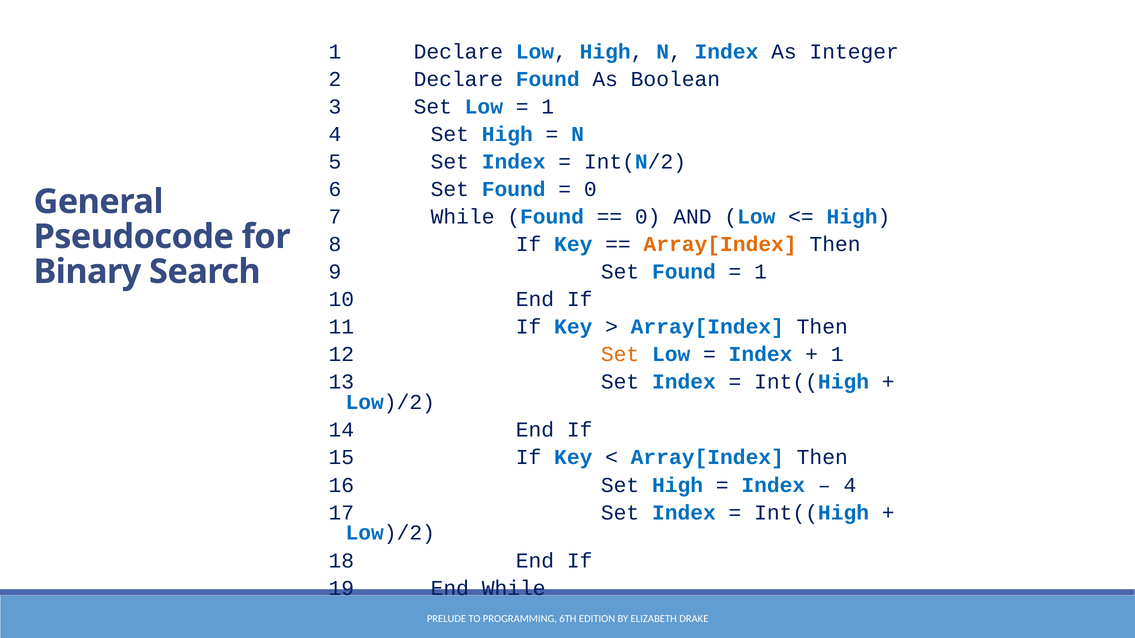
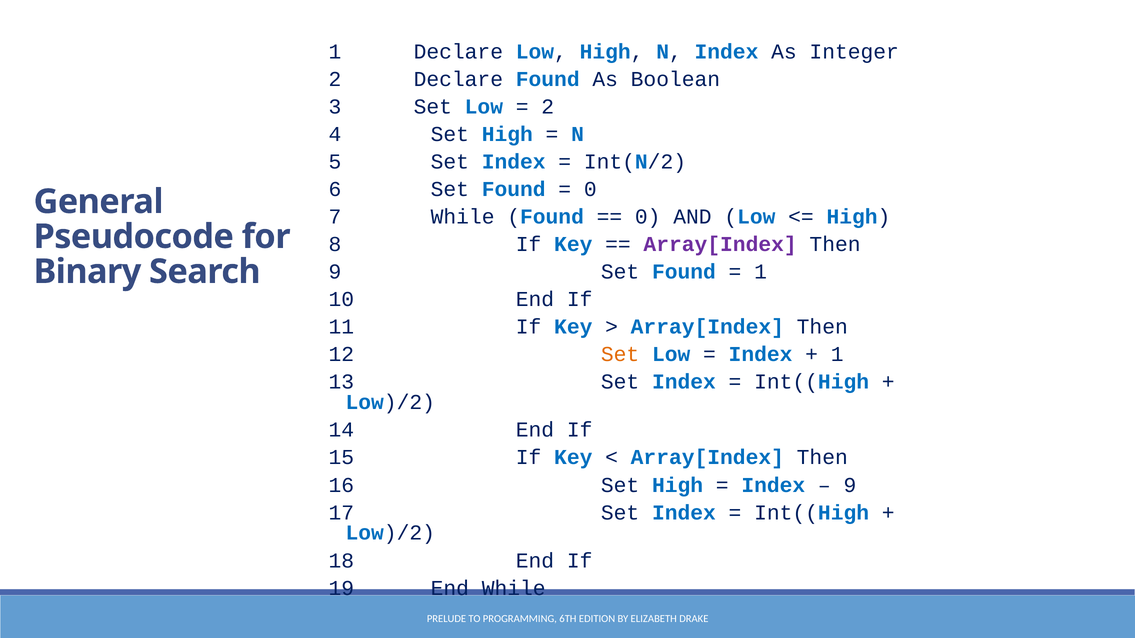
1: 1 -> 2 (548, 107)
Array[Index colour: orange -> purple (720, 244)
4: 4 -> 9 (850, 485)
